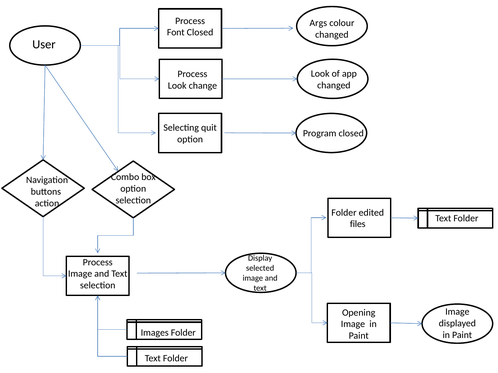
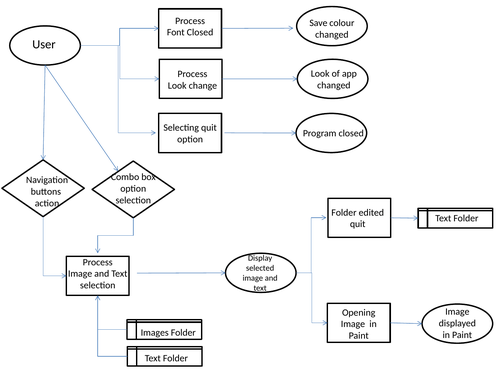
Args: Args -> Save (318, 23)
files: files -> quit (358, 224)
